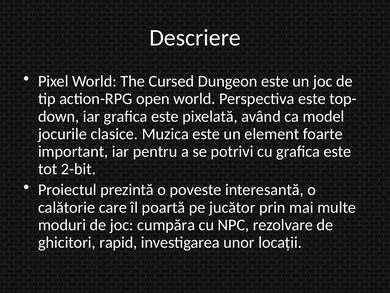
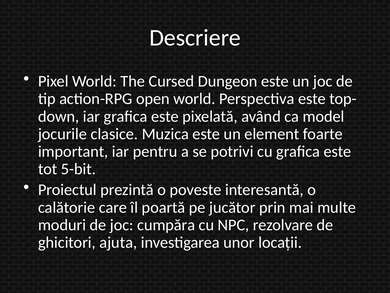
2-bit: 2-bit -> 5-bit (78, 169)
rapid: rapid -> ajuta (118, 242)
